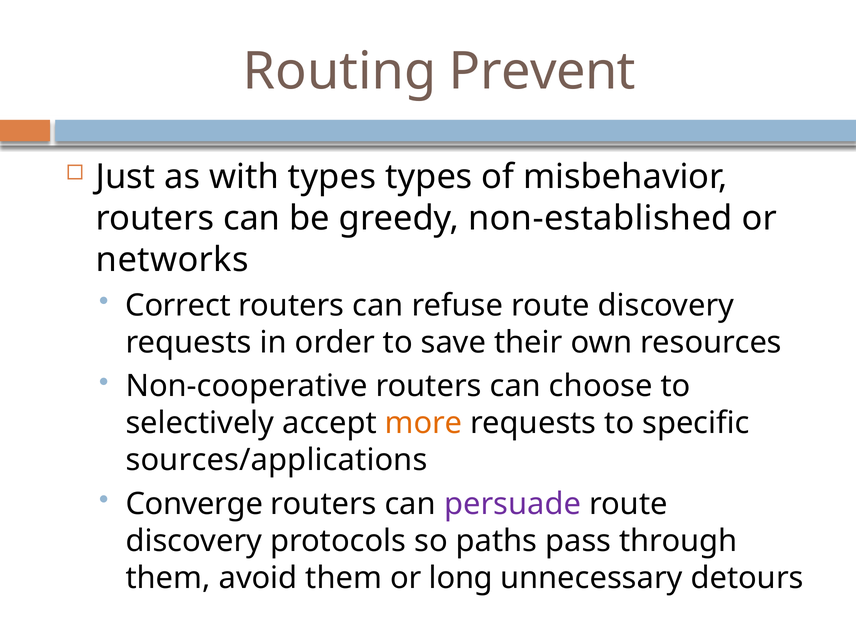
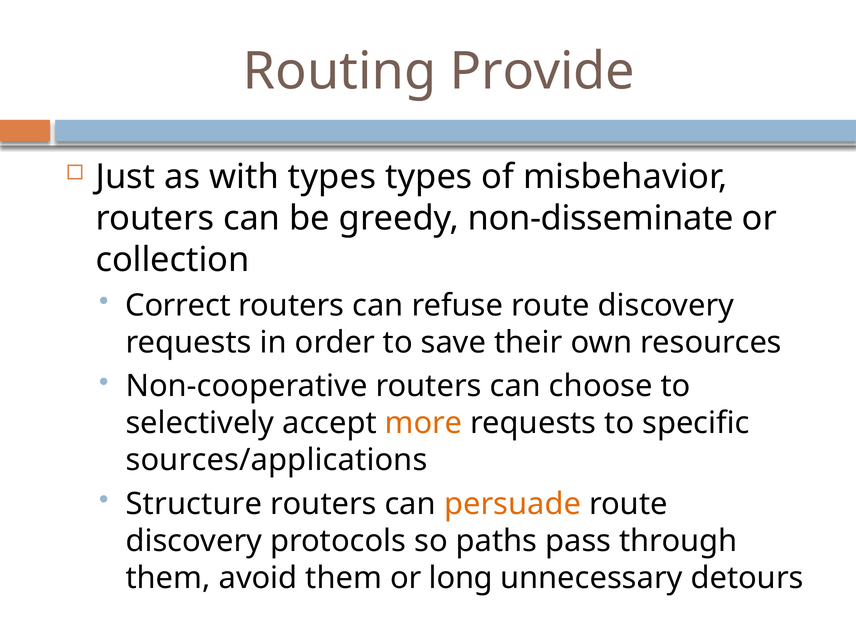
Prevent: Prevent -> Provide (542, 71)
non-established: non-established -> non-disseminate (601, 218)
networks: networks -> collection (173, 260)
Converge: Converge -> Structure (194, 504)
persuade colour: purple -> orange (513, 504)
